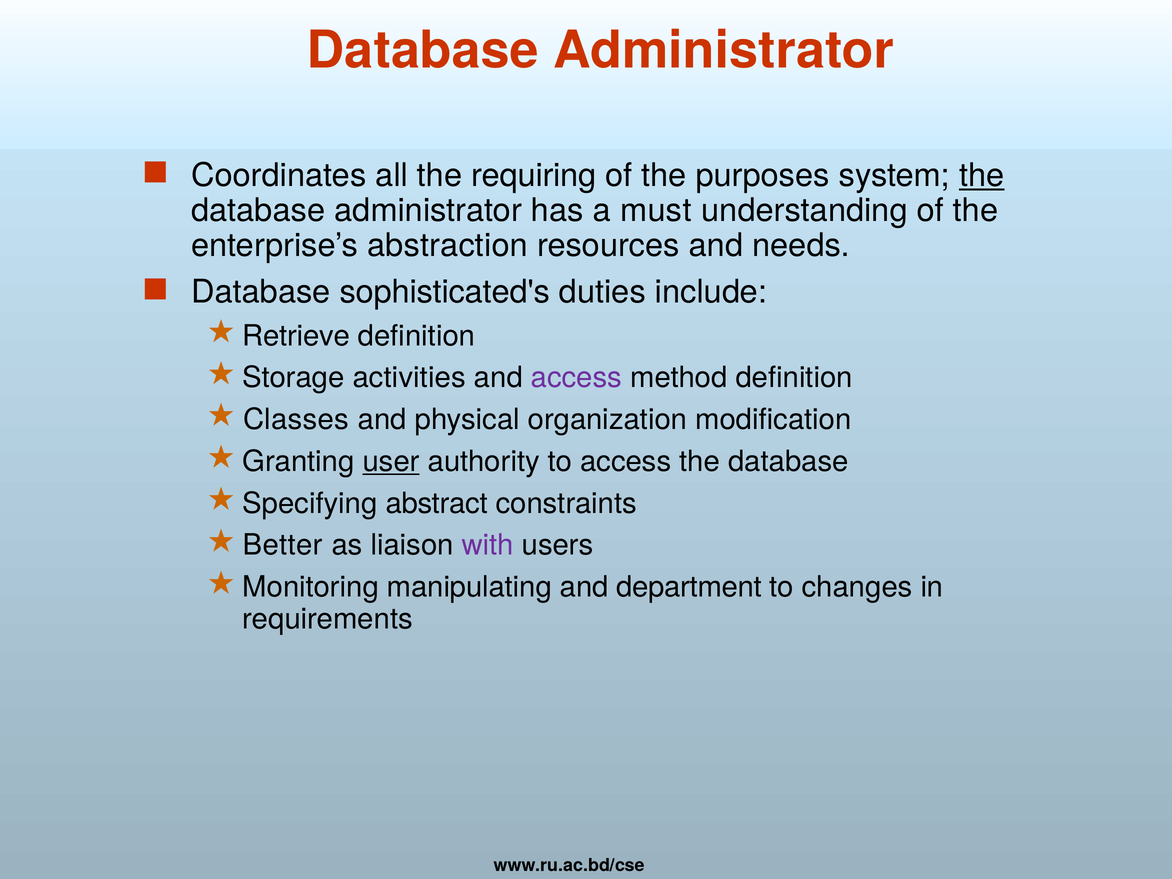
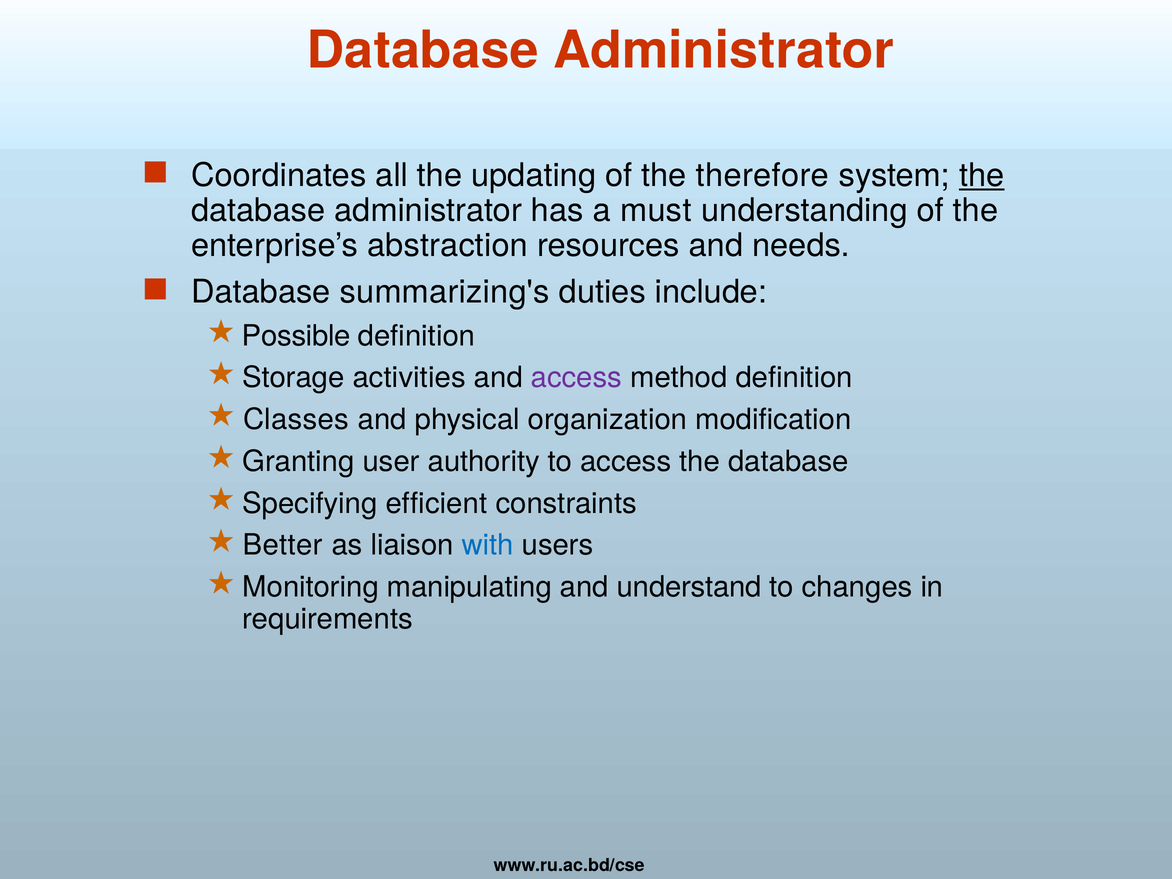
requiring: requiring -> updating (534, 175)
purposes: purposes -> therefore (762, 175)
sophisticated's: sophisticated's -> summarizing's (445, 292)
Retrieve: Retrieve -> Possible (296, 336)
user underline: present -> none (391, 462)
abstract: abstract -> efficient (436, 503)
with colour: purple -> blue (488, 545)
department: department -> understand (689, 587)
